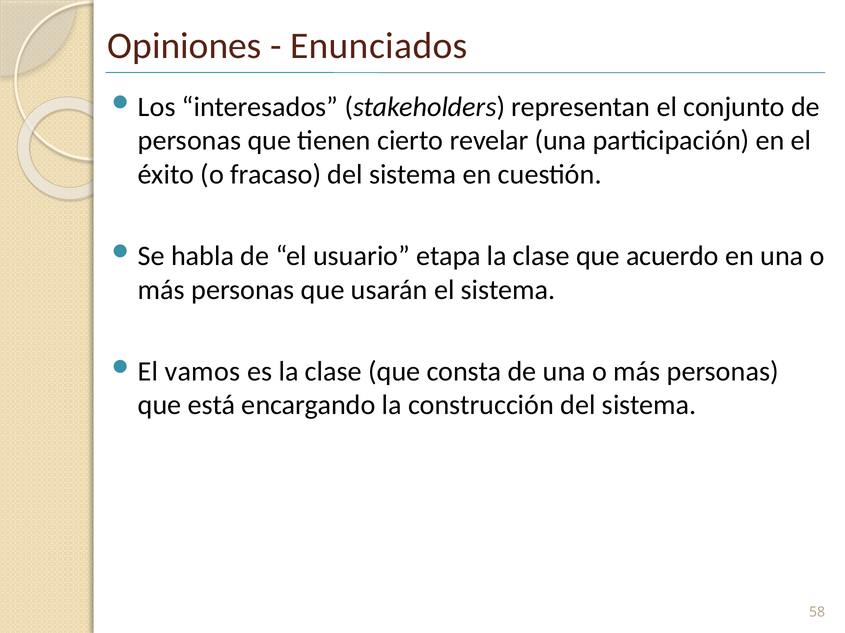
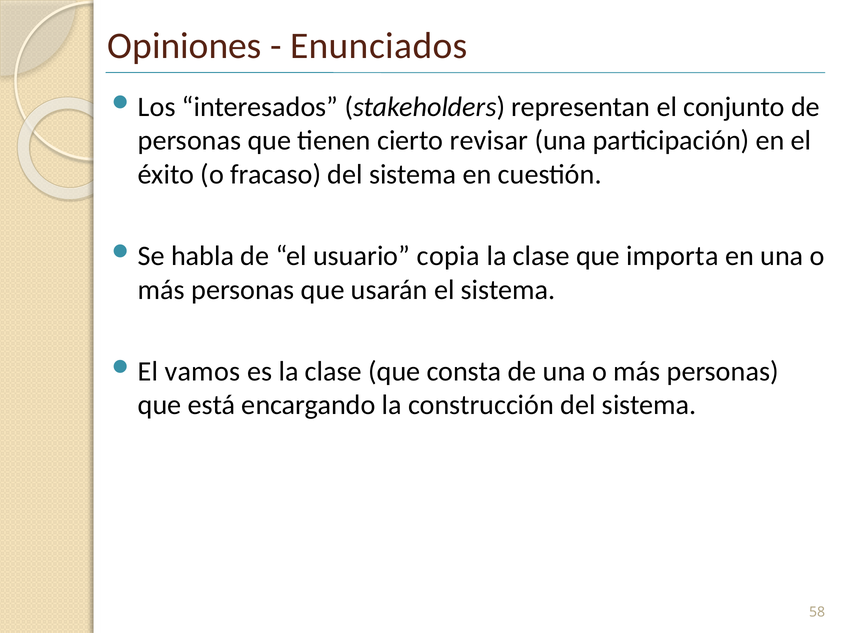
revelar: revelar -> revisar (489, 141)
etapa: etapa -> copia (448, 256)
acuerdo: acuerdo -> importa (672, 256)
